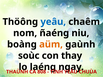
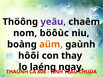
yeâu colour: blue -> purple (53, 22)
ñaéng: ñaéng -> böôùc (54, 33)
soùc: soùc -> hôõi (29, 56)
